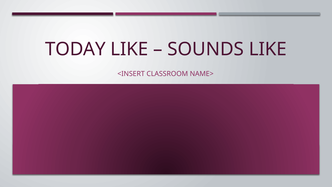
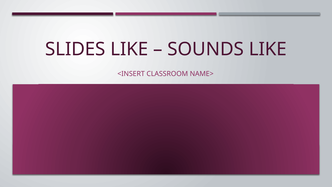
TODAY: TODAY -> SLIDES (75, 49)
